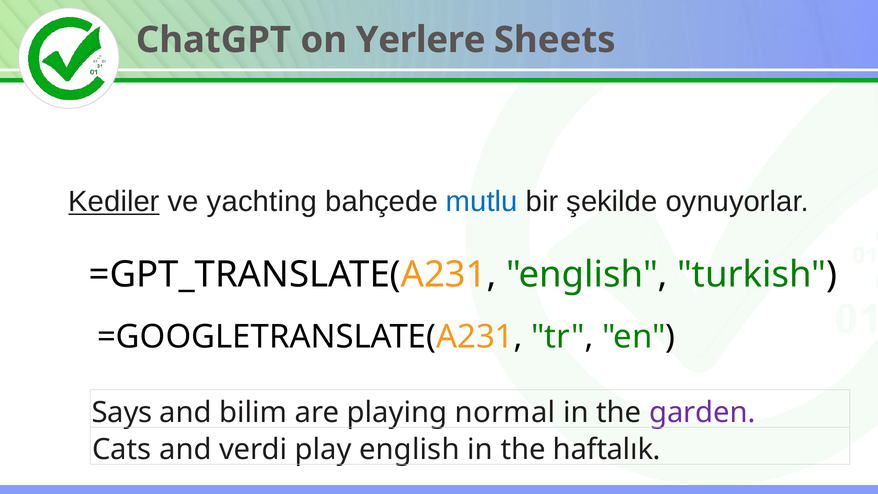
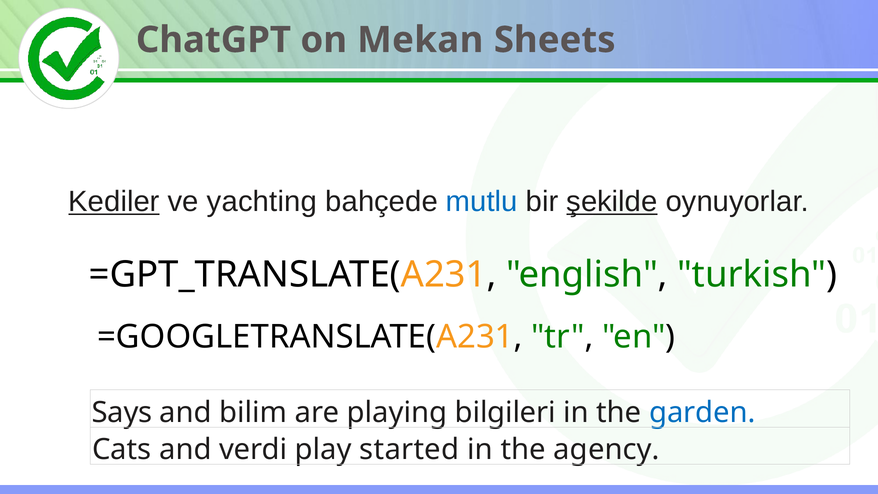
Yerlere: Yerlere -> Mekan (420, 40)
şekilde underline: none -> present (612, 202)
normal: normal -> bilgileri (505, 412)
garden colour: purple -> blue (702, 412)
play english: english -> started (409, 450)
haftalık: haftalık -> agency (607, 450)
